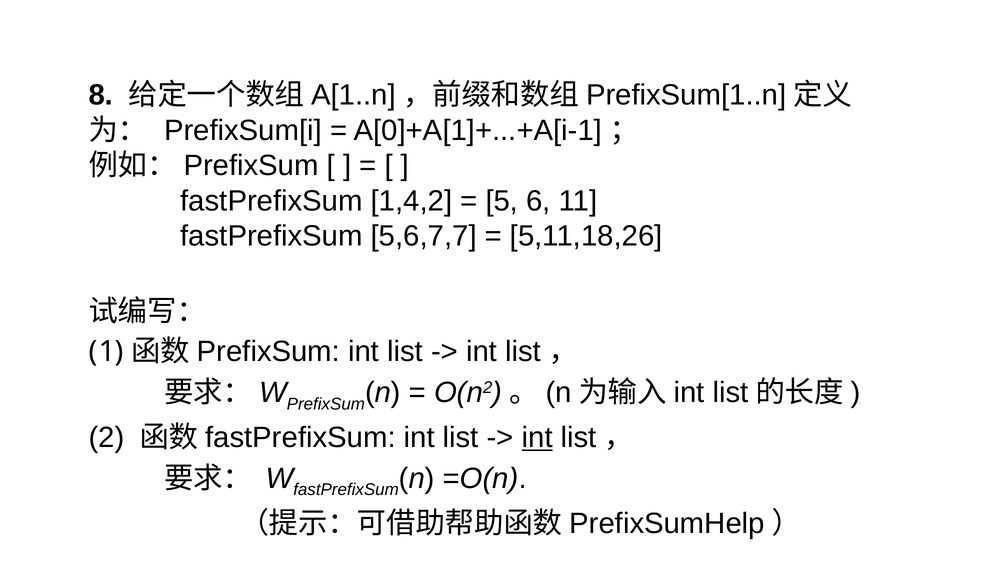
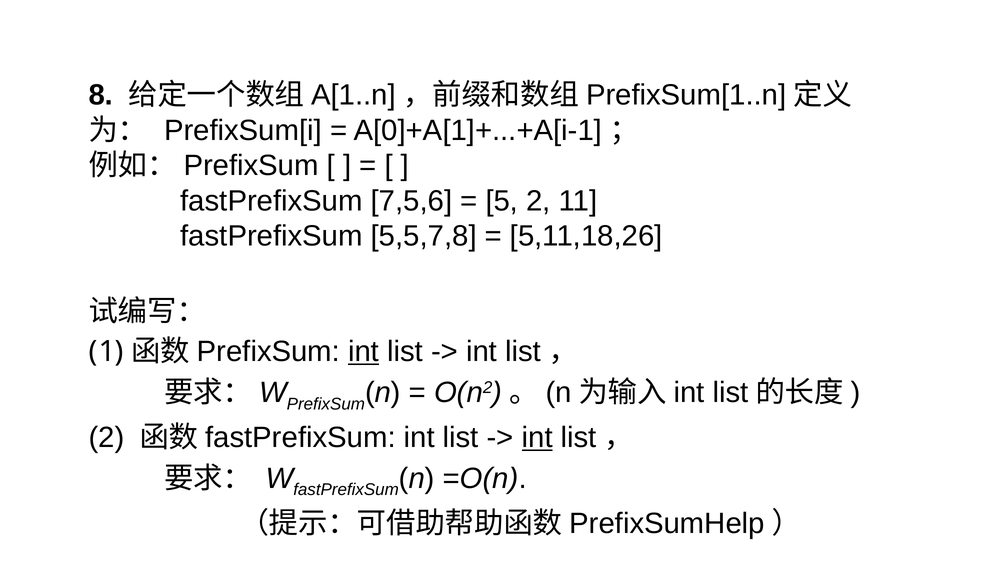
1,4,2: 1,4,2 -> 7,5,6 (411, 201)
5 6: 6 -> 2 (538, 201)
5,6,7,7: 5,6,7,7 -> 5,5,7,8 (424, 236)
int underline: none -> present (364, 352)
